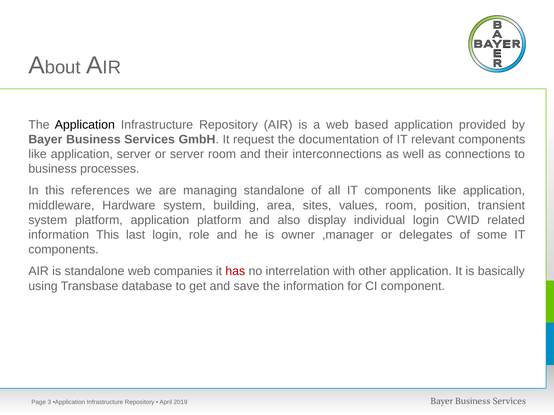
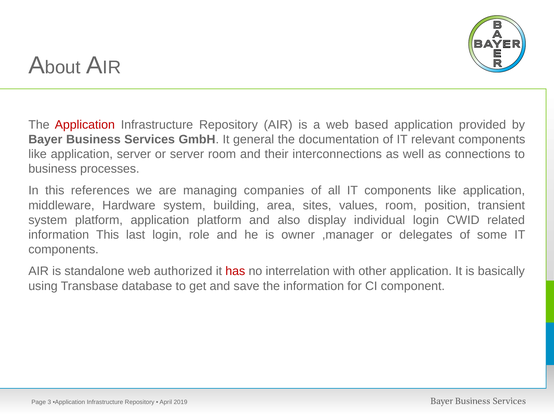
Application colour: black -> red (85, 125)
request: request -> general (254, 140)
managing standalone: standalone -> companies (274, 191)
companies: companies -> authorized (183, 272)
